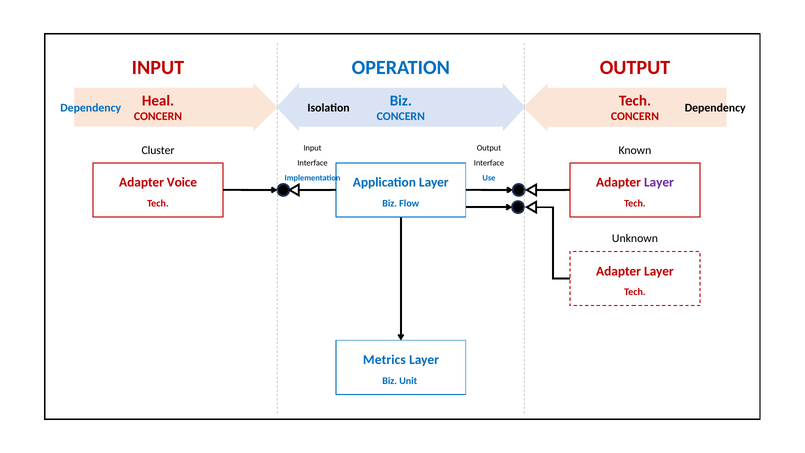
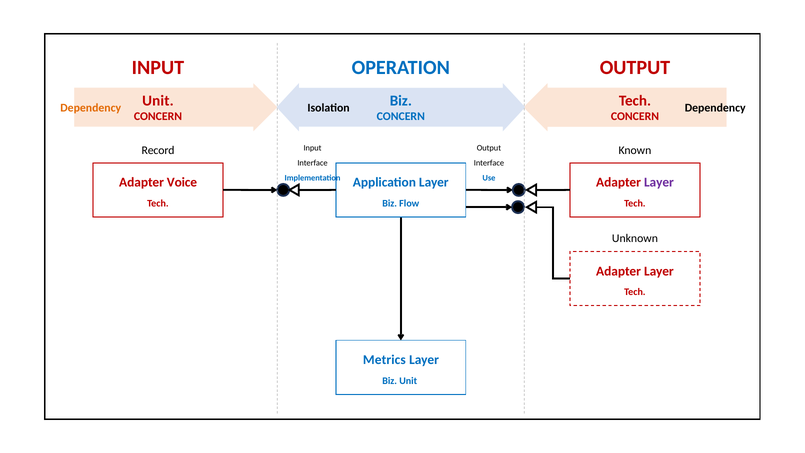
Heal: Heal -> Unit (158, 101)
Dependency colour: blue -> orange (91, 108)
Cluster: Cluster -> Record (158, 150)
